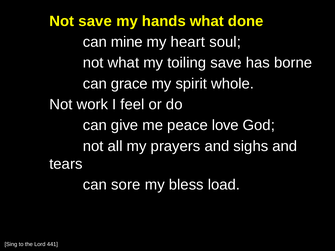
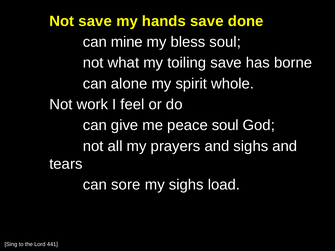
hands what: what -> save (207, 21)
heart: heart -> bless (188, 42)
grace: grace -> alone (129, 84)
peace love: love -> soul (225, 125)
my bless: bless -> sighs (186, 185)
